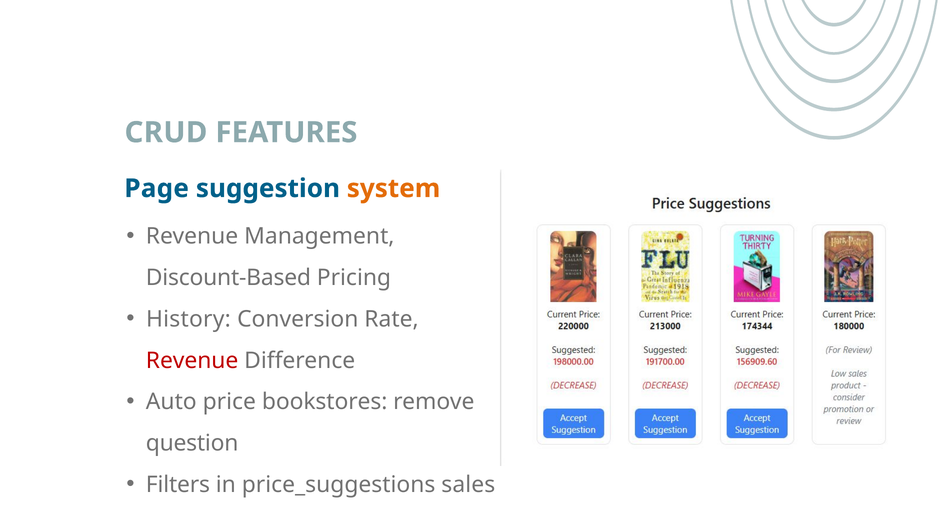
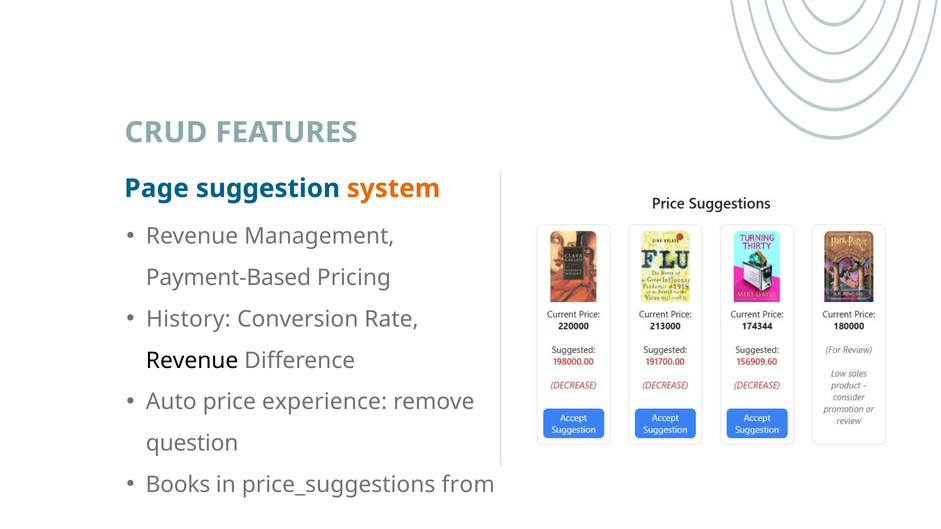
Discount-Based: Discount-Based -> Payment-Based (228, 278)
Revenue colour: red -> black (192, 361)
bookstores: bookstores -> experience (325, 402)
Filters: Filters -> Books (178, 485)
sales: sales -> from (468, 485)
